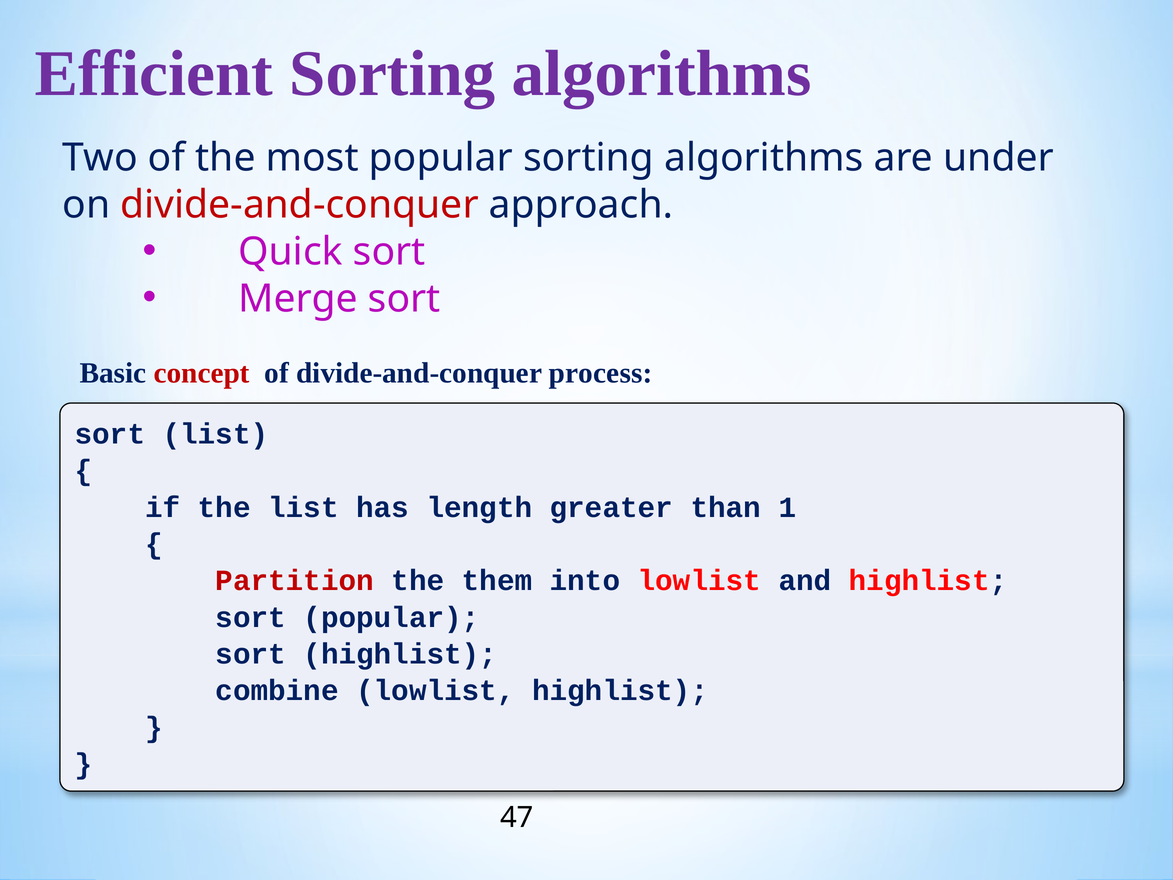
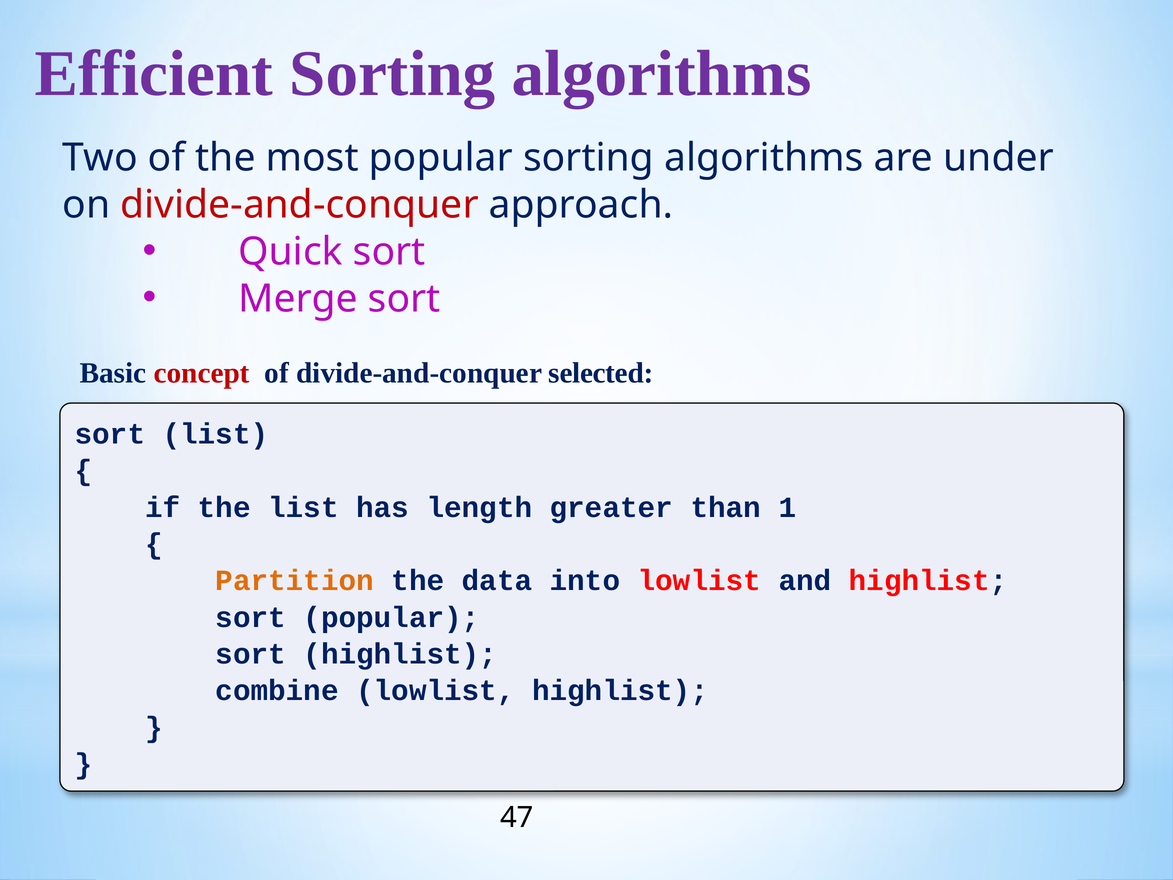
process: process -> selected (601, 373)
Partition colour: red -> orange (295, 581)
them: them -> data (497, 581)
